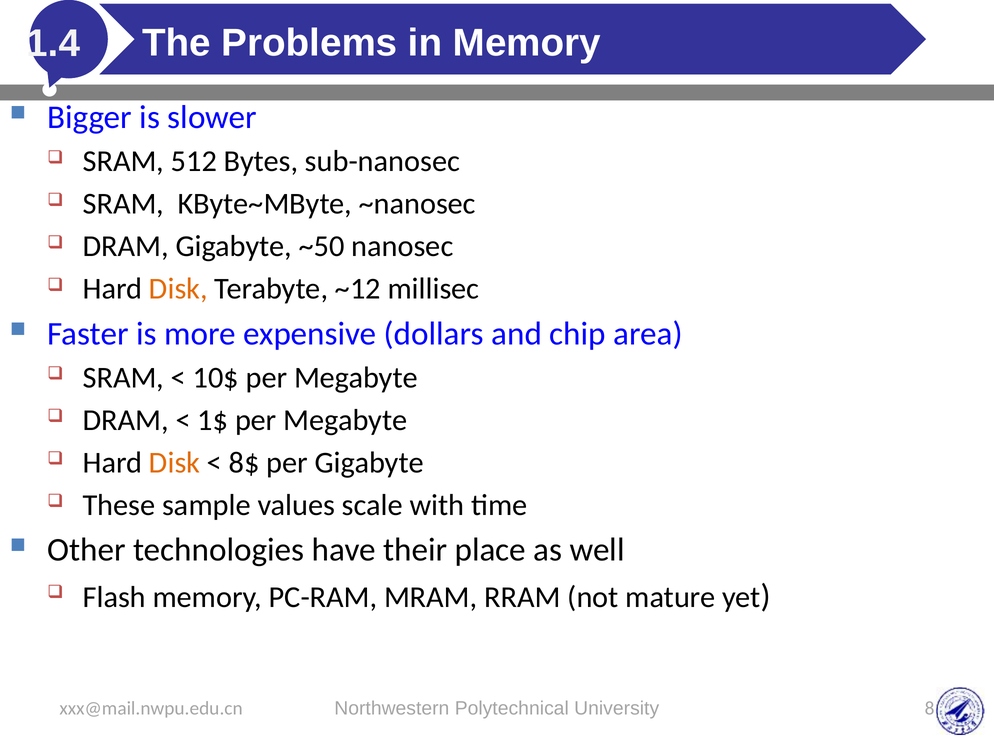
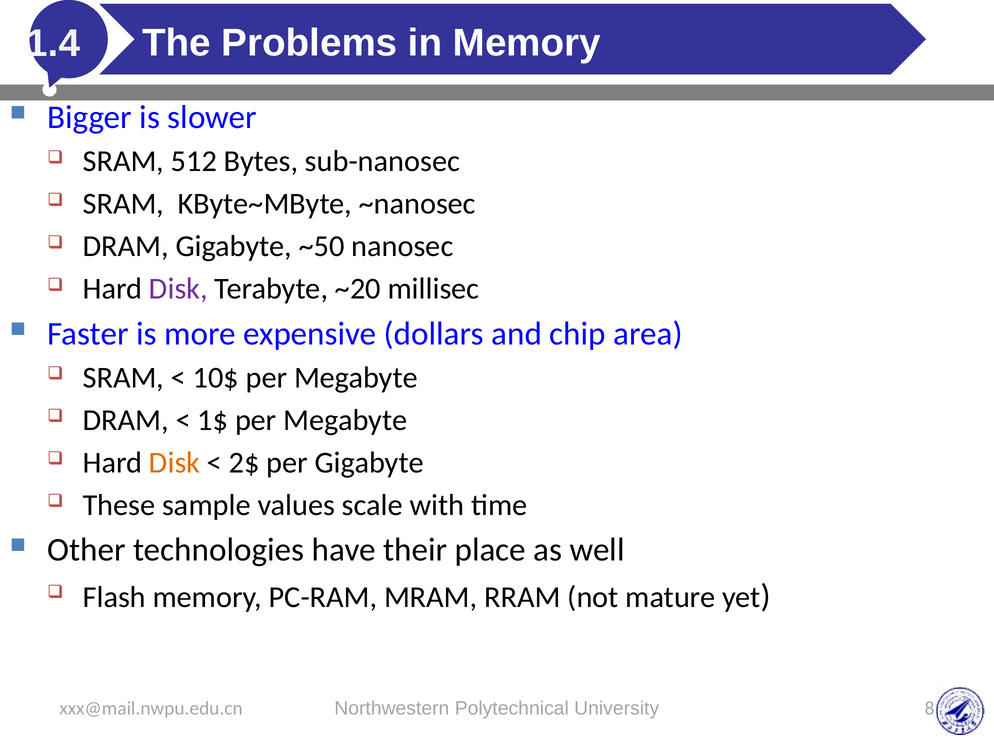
Disk colour: orange -> purple (178, 289)
~12: ~12 -> ~20 (358, 289)
8$: 8$ -> 2$ (244, 463)
